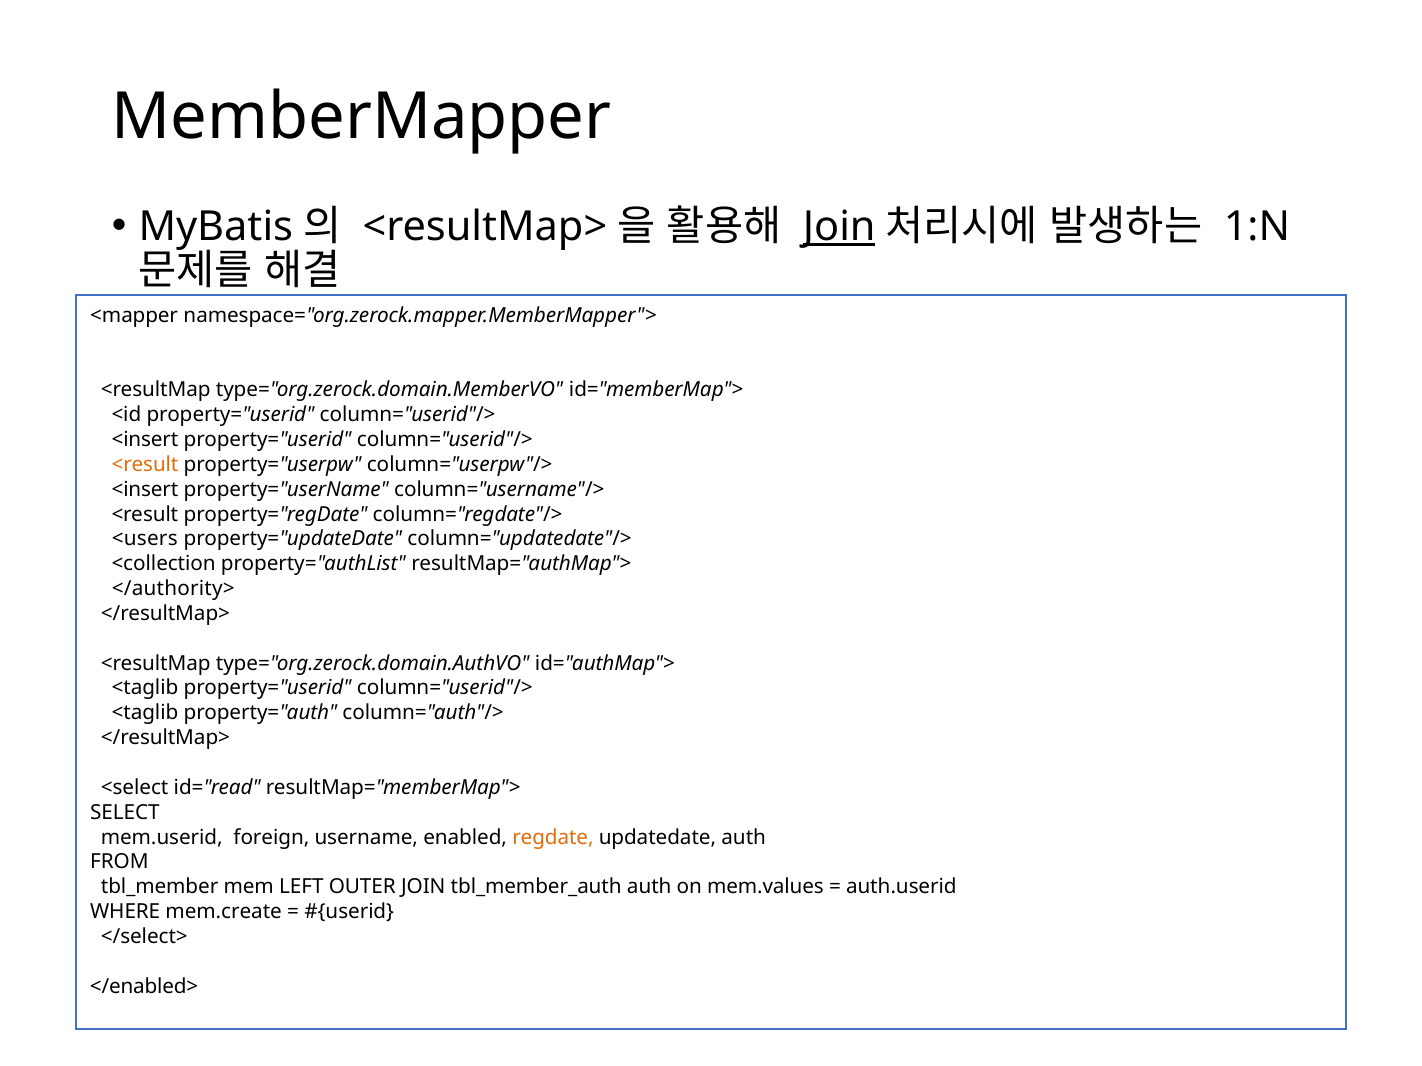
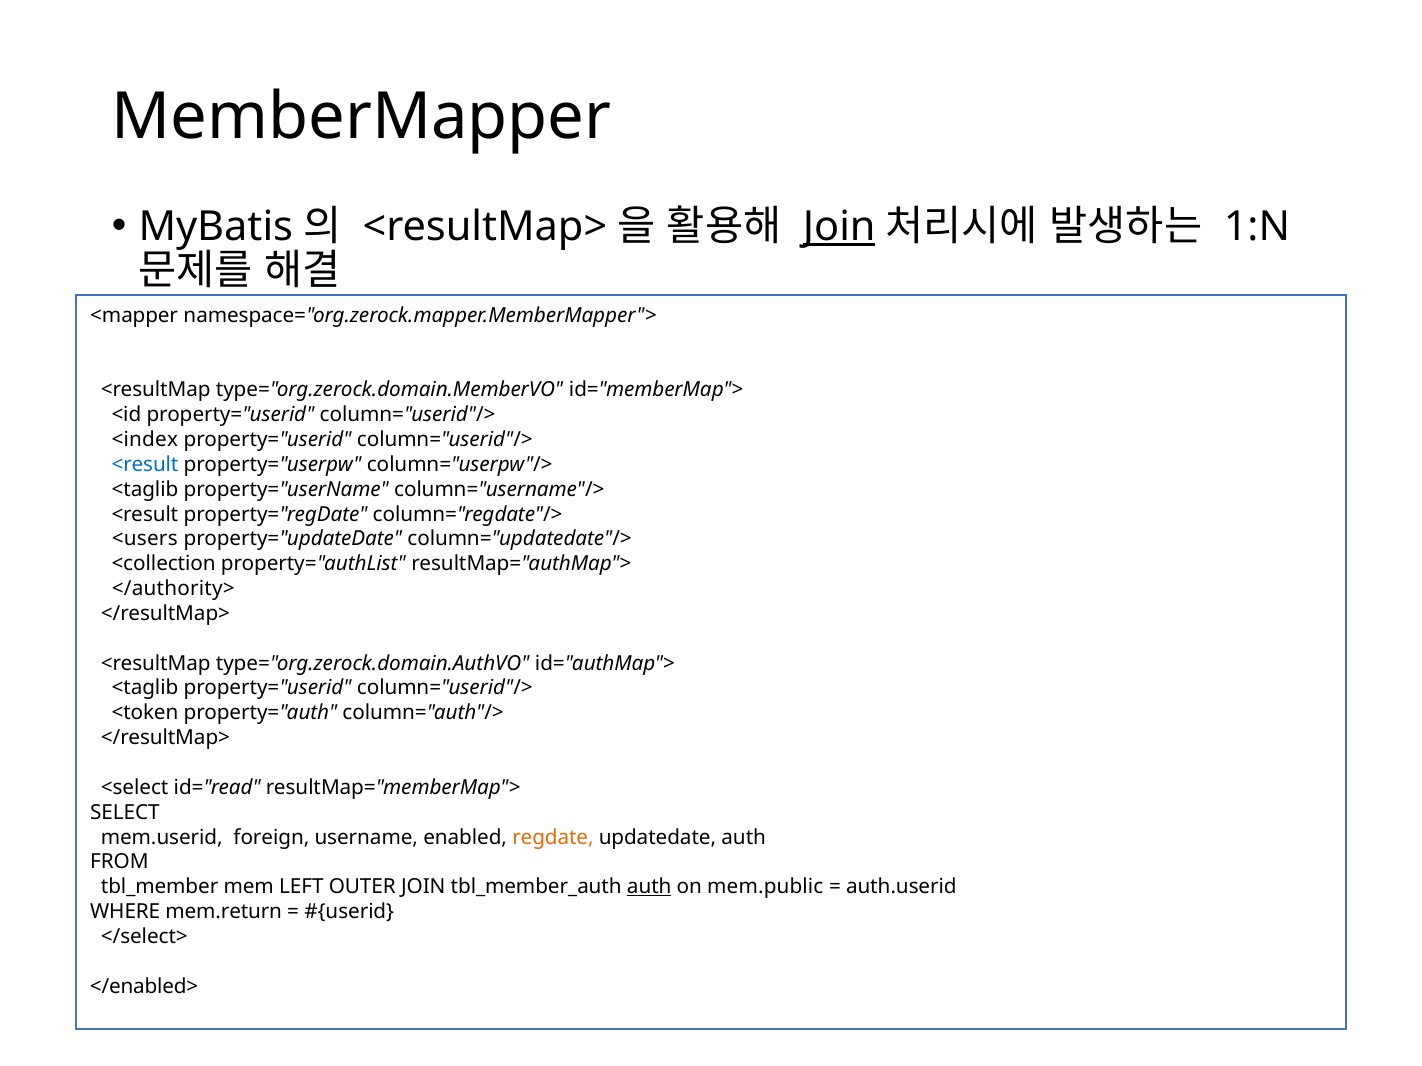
<insert: <insert -> <index (145, 440)
<result colour: orange -> blue (145, 465)
<insert: <insert -> <taglib (145, 490)
<taglib: <taglib -> <token (145, 713)
auth underline: none -> present (649, 887)
mem.values: mem.values -> mem.public (765, 887)
mem.create: mem.create -> mem.return (224, 912)
